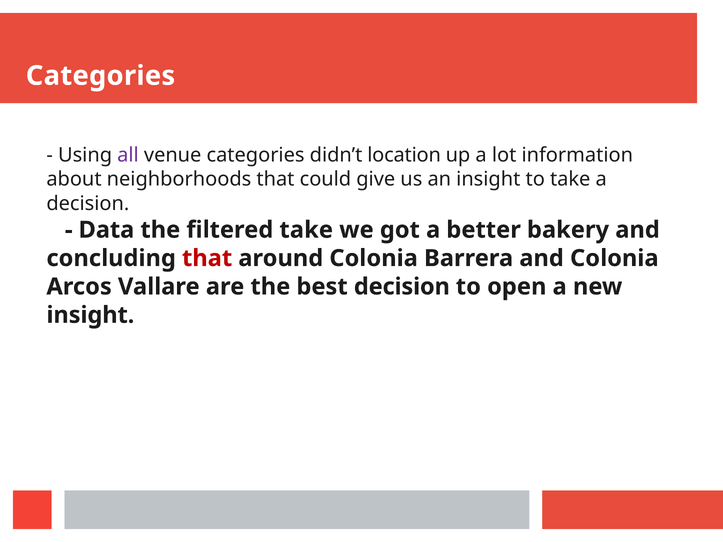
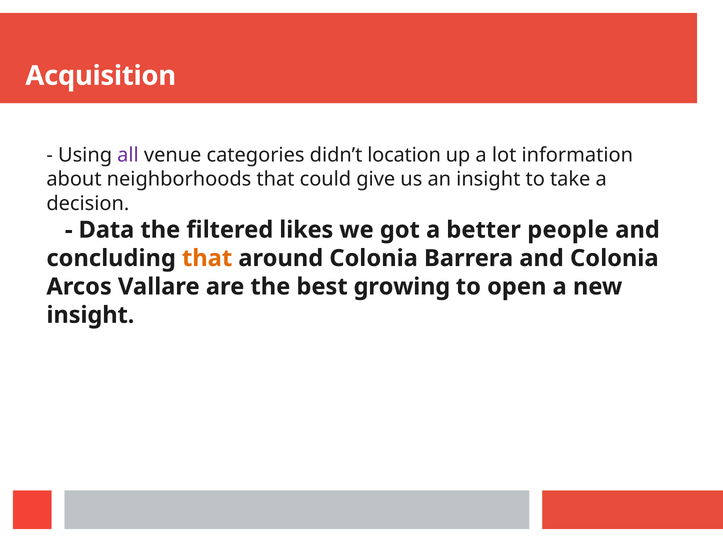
Categories: Categories -> Acquisition (101, 76)
filtered take: take -> likes (306, 230)
bakery: bakery -> people (568, 230)
that colour: red -> orange (207, 258)
best decision: decision -> growing (402, 287)
